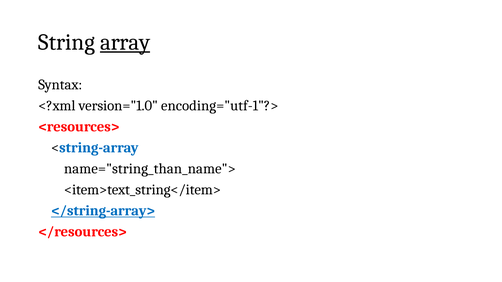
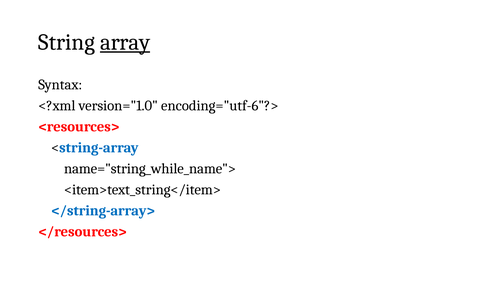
encoding="utf-1"?>: encoding="utf-1"?> -> encoding="utf-6"?> (220, 106)
name="string_than_name">: name="string_than_name"> -> name="string_while_name"> (150, 169)
</string-array> underline: present -> none (103, 211)
